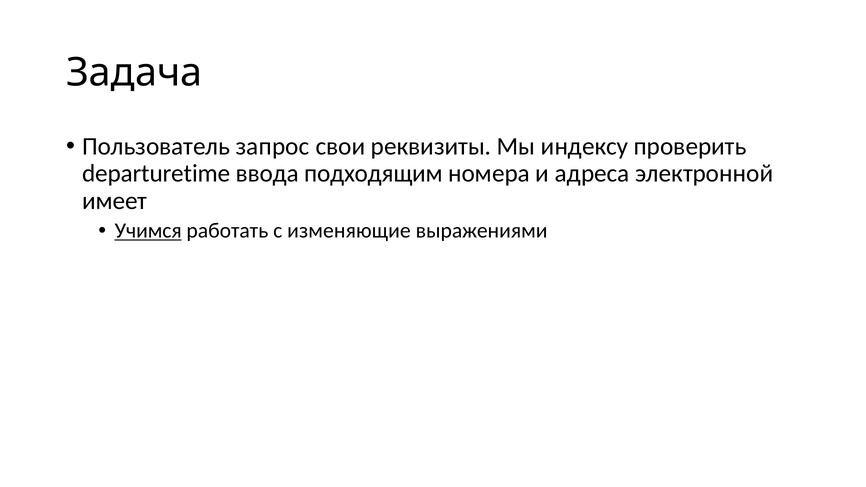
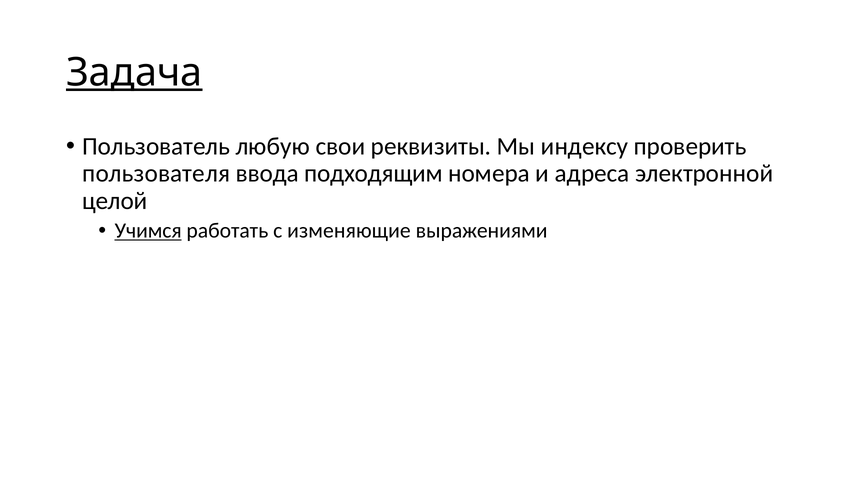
Задача underline: none -> present (134, 73)
запрос: запрос -> любую (273, 146)
departuretime: departuretime -> пользователя (156, 174)
имеет: имеет -> целой (115, 201)
